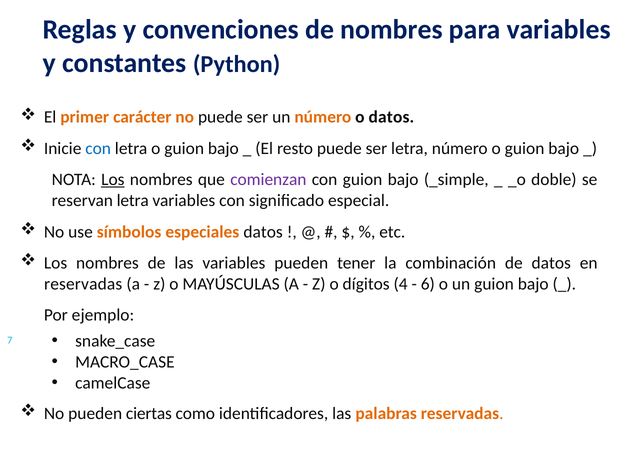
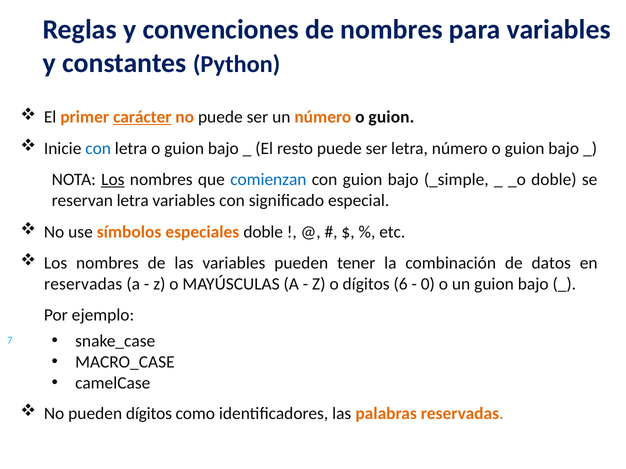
carácter underline: none -> present (142, 117)
un número o datos: datos -> guion (391, 117)
comienzan colour: purple -> blue (268, 180)
especiales datos: datos -> doble (263, 232)
4: 4 -> 6 (401, 284)
6: 6 -> 0 (428, 284)
pueden ciertas: ciertas -> dígitos (149, 414)
